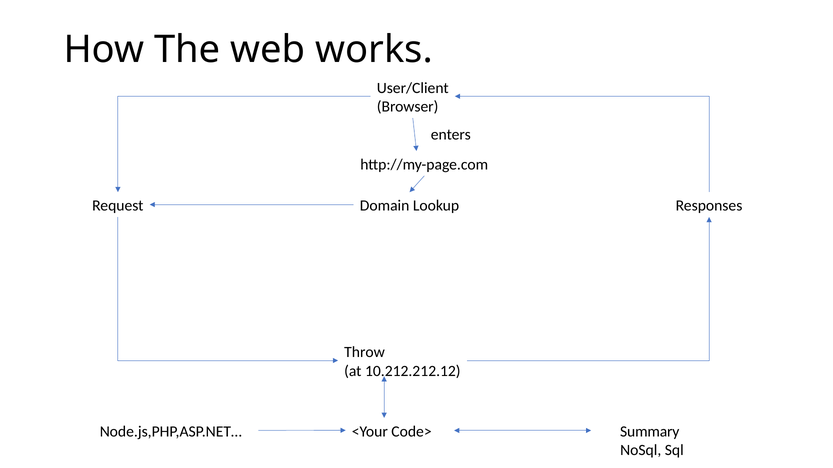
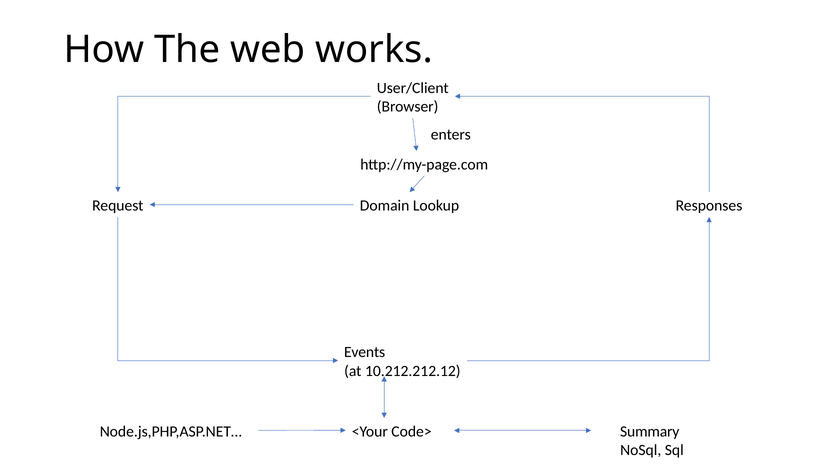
Throw: Throw -> Events (365, 353)
